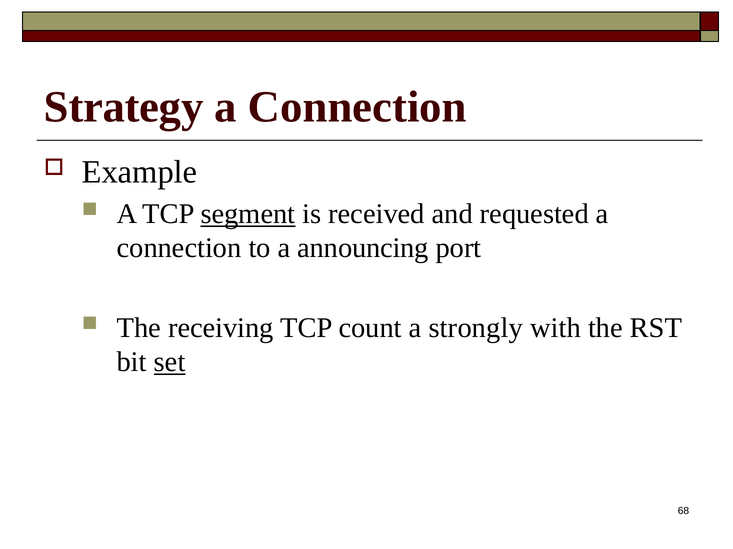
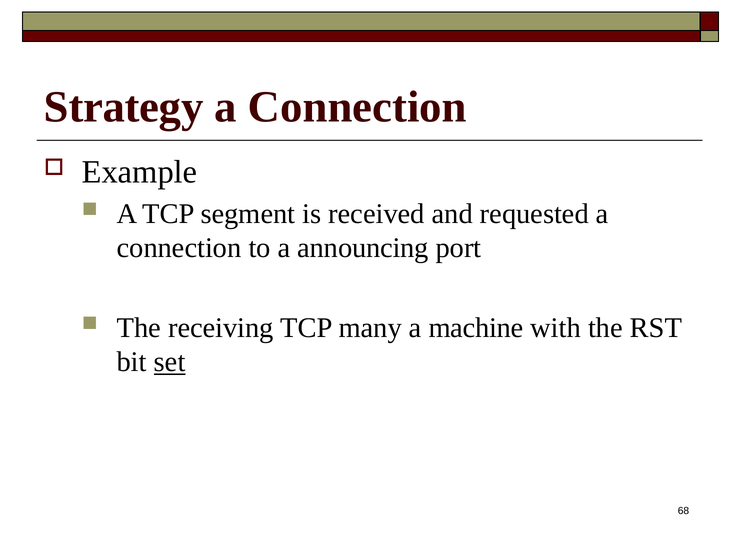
segment underline: present -> none (248, 214)
count: count -> many (370, 328)
strongly: strongly -> machine (476, 328)
